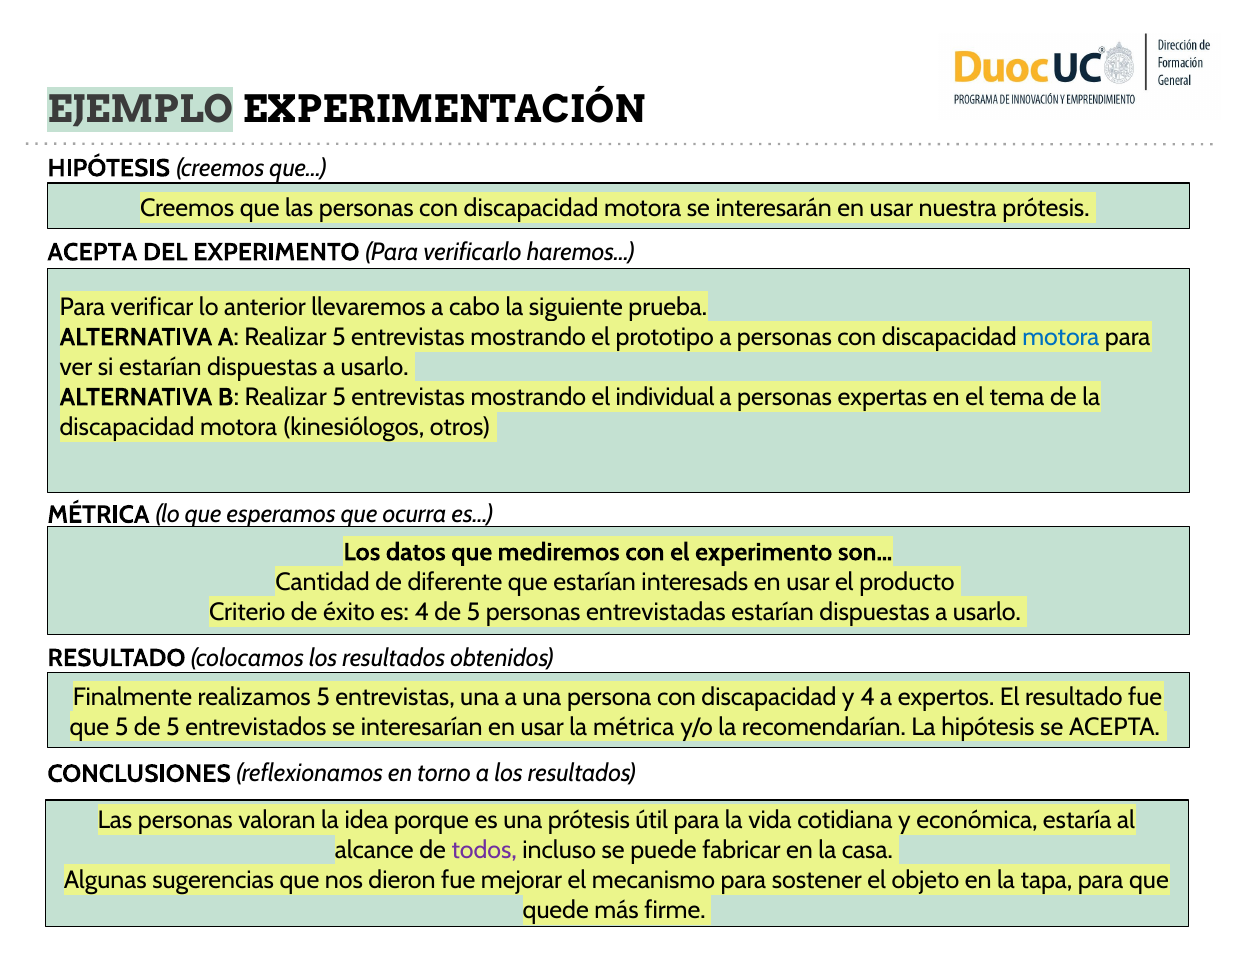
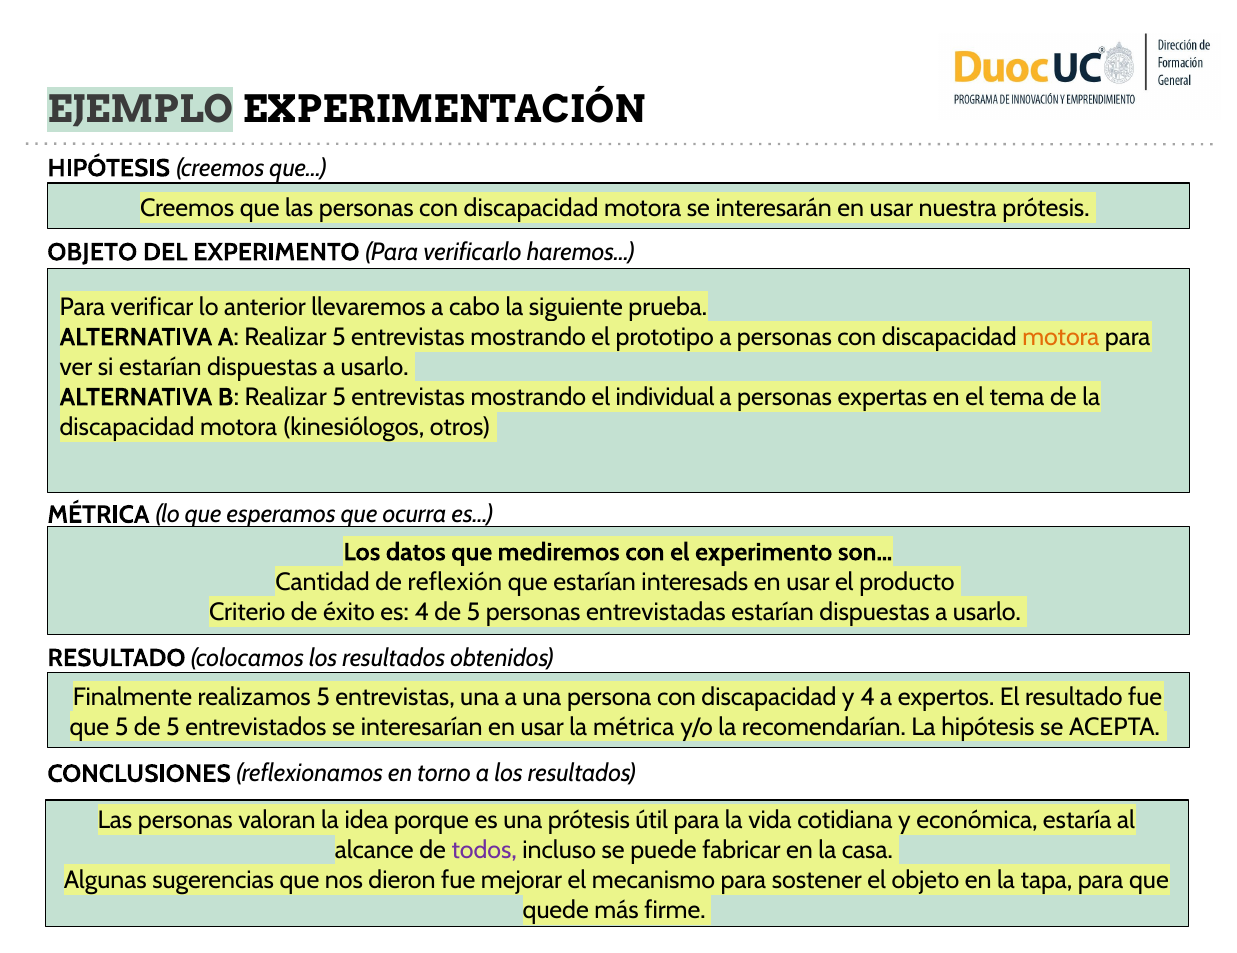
ACEPTA: ACEPTA -> OBJETO (92, 252)
motora colour: blue -> orange (1061, 337)
diferente: diferente -> reflexión (455, 582)
